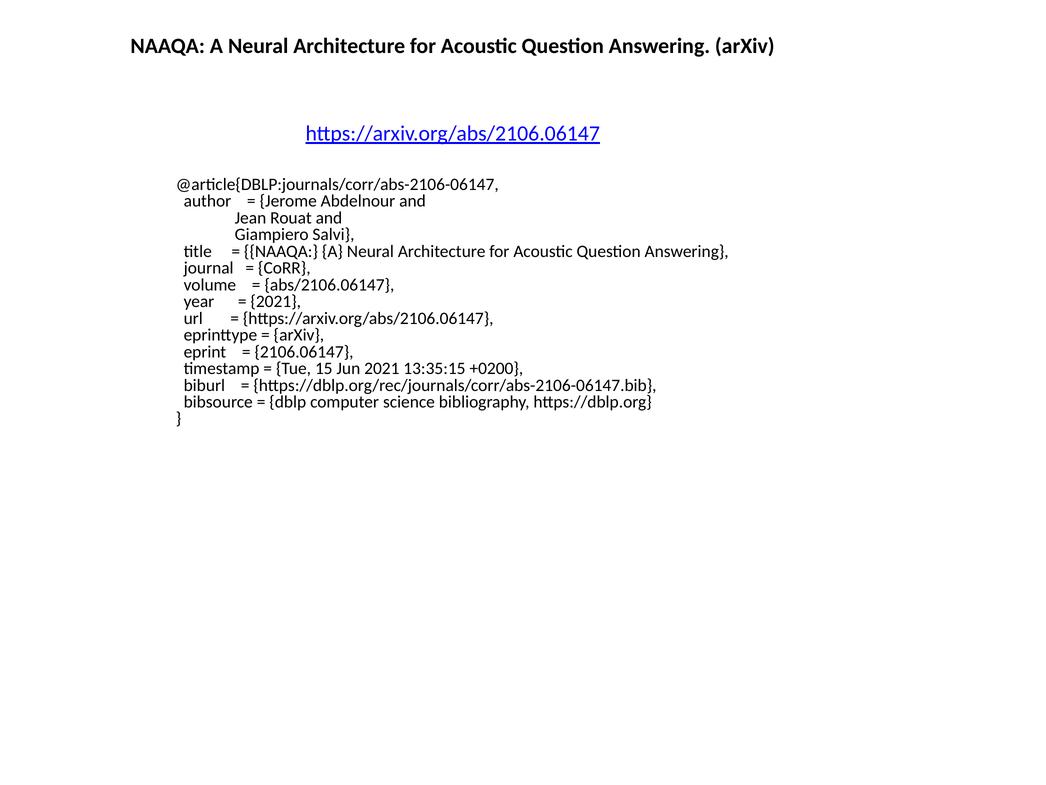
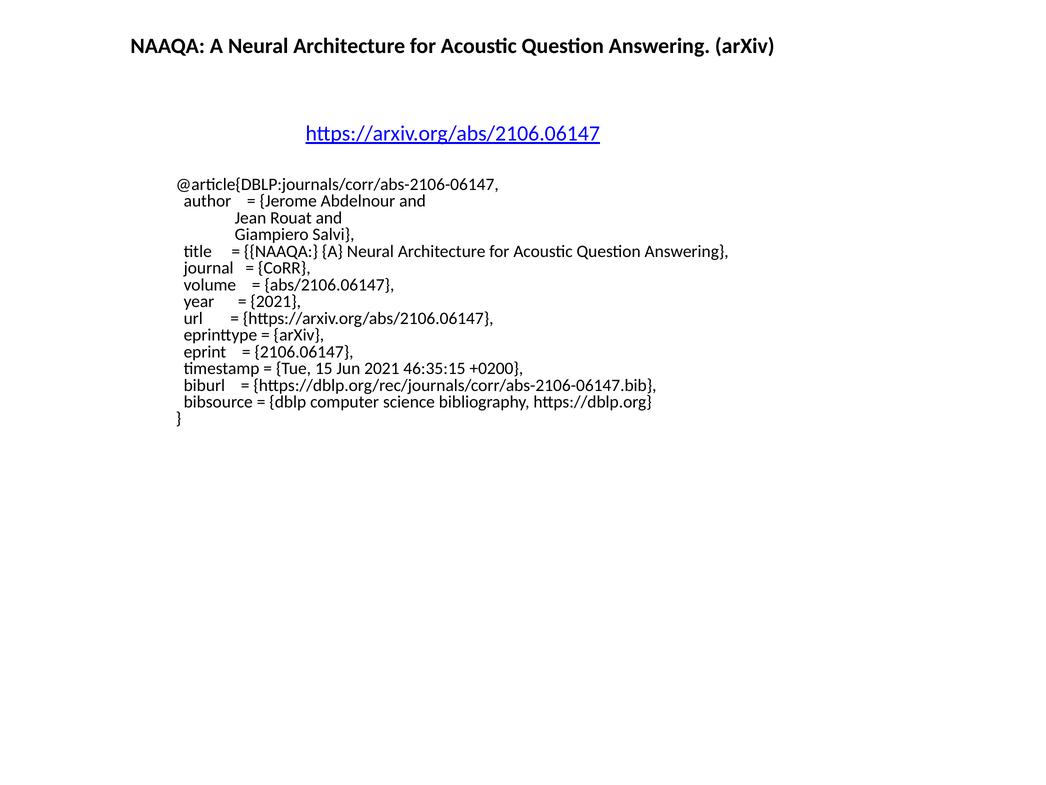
13:35:15: 13:35:15 -> 46:35:15 (434, 368)
